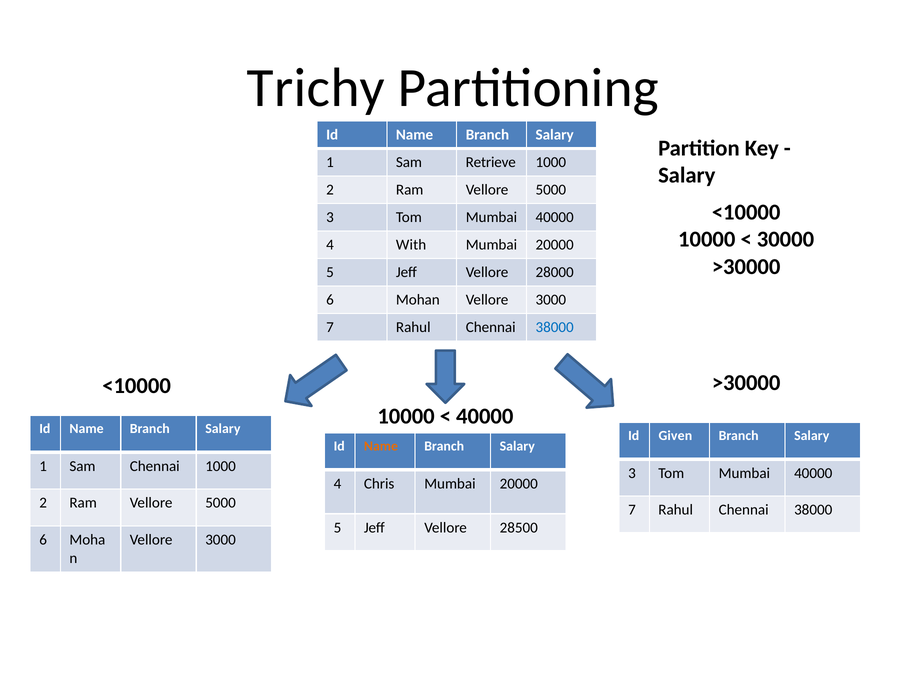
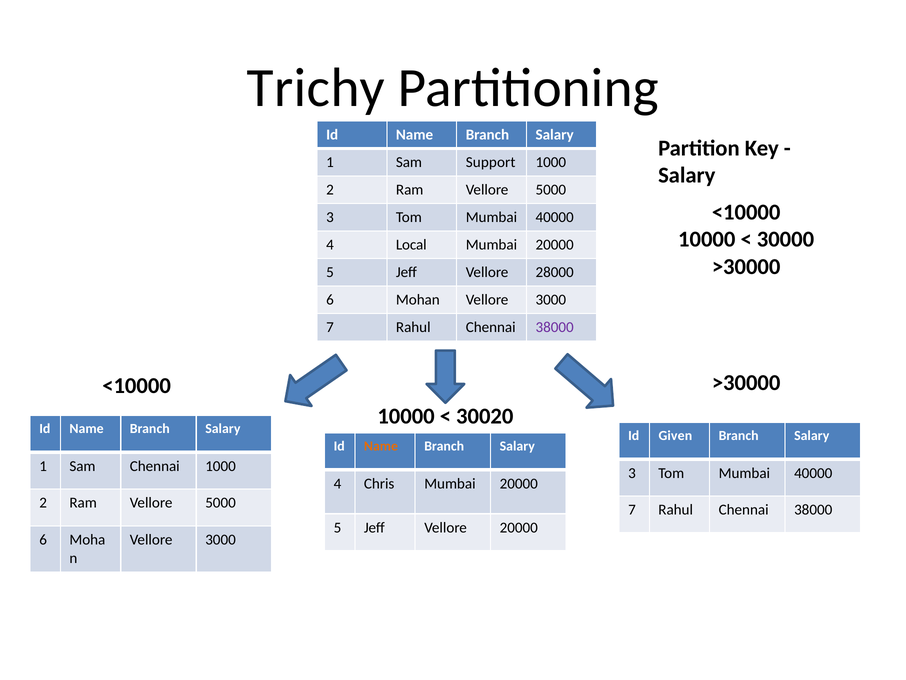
Retrieve: Retrieve -> Support (491, 162)
With: With -> Local (411, 245)
38000 colour: blue -> purple (555, 327)
40000: 40000 -> 30020 (485, 416)
Vellore 28500: 28500 -> 20000 (519, 527)
